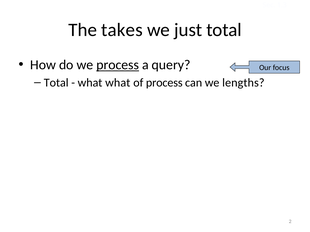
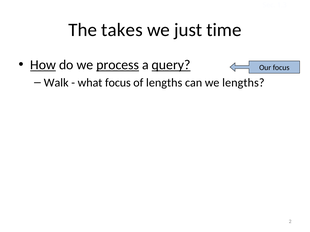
just total: total -> time (224, 30)
How underline: none -> present (43, 65)
query underline: none -> present (171, 65)
Total: Total -> Walk (56, 83)
what what: what -> focus (118, 83)
of process: process -> lengths (164, 83)
